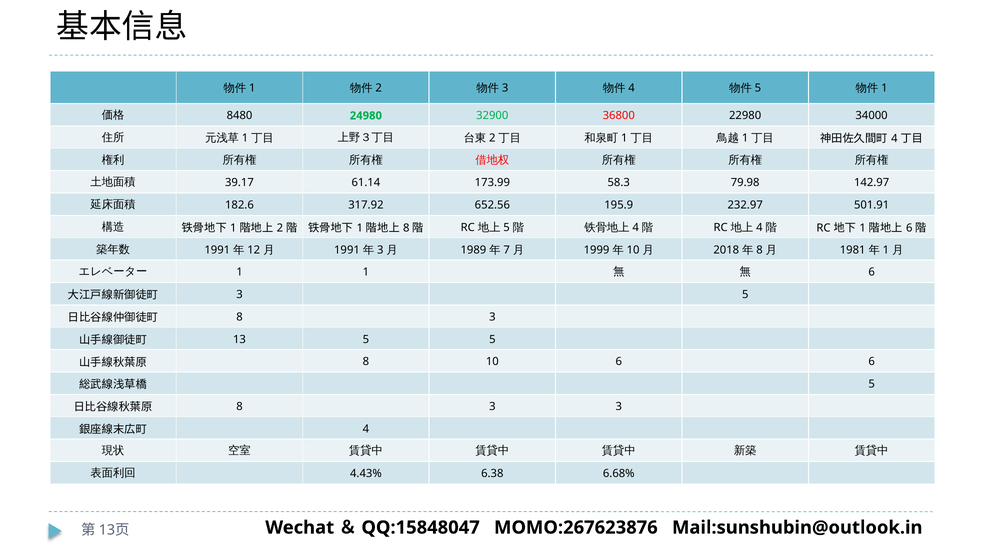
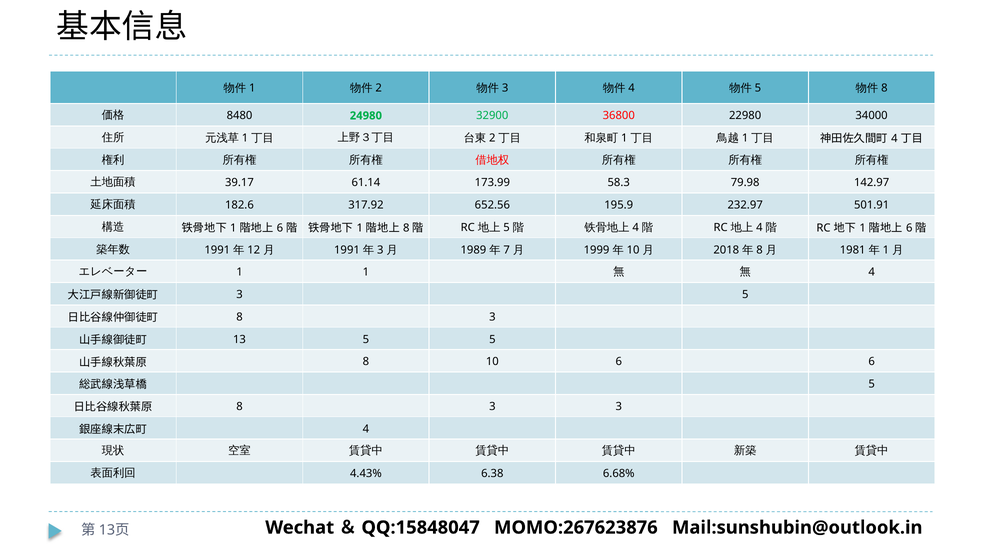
1: 1 -> 8 (884, 88)
2: 2 -> 6 (280, 228)
6: 6 -> 4 (872, 272)
